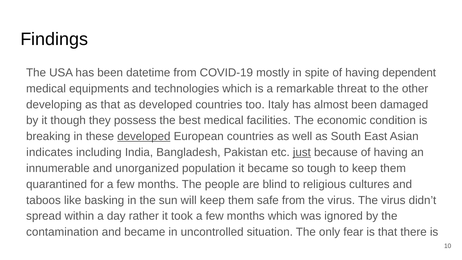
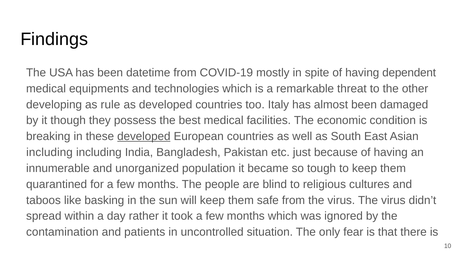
as that: that -> rule (110, 105)
indicates: indicates -> including (49, 152)
just underline: present -> none (302, 152)
and became: became -> patients (145, 232)
